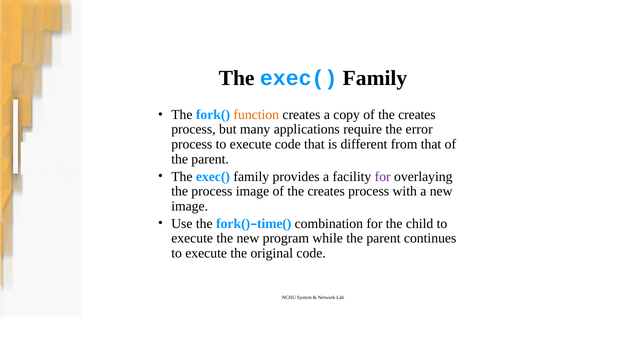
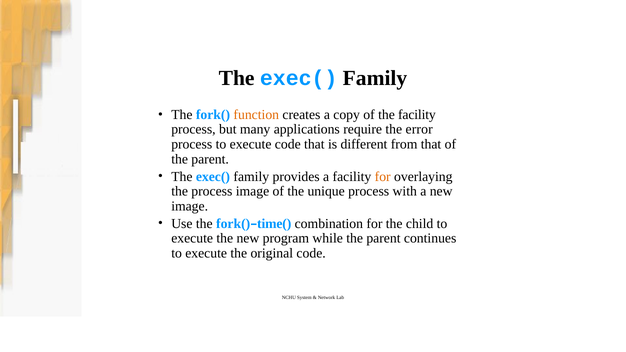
copy of the creates: creates -> facility (417, 115)
for colour: purple -> orange (383, 177)
image of the creates: creates -> unique (326, 191)
